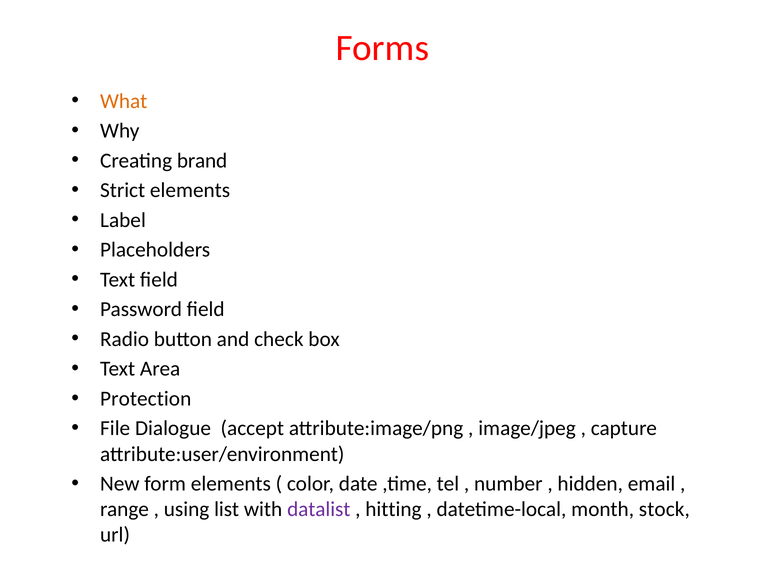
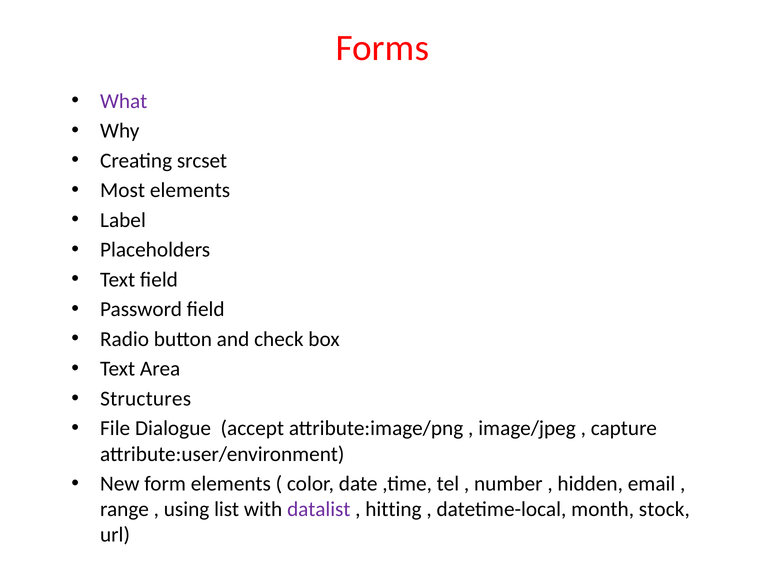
What colour: orange -> purple (124, 101)
brand: brand -> srcset (202, 160)
Strict: Strict -> Most (123, 190)
Protection: Protection -> Structures (146, 399)
